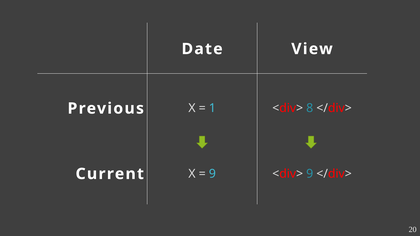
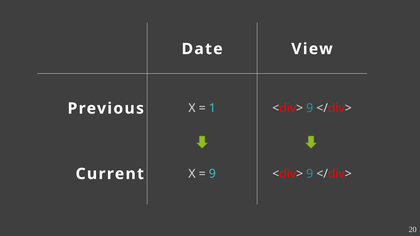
1 <div> 8: 8 -> 9 (310, 108)
